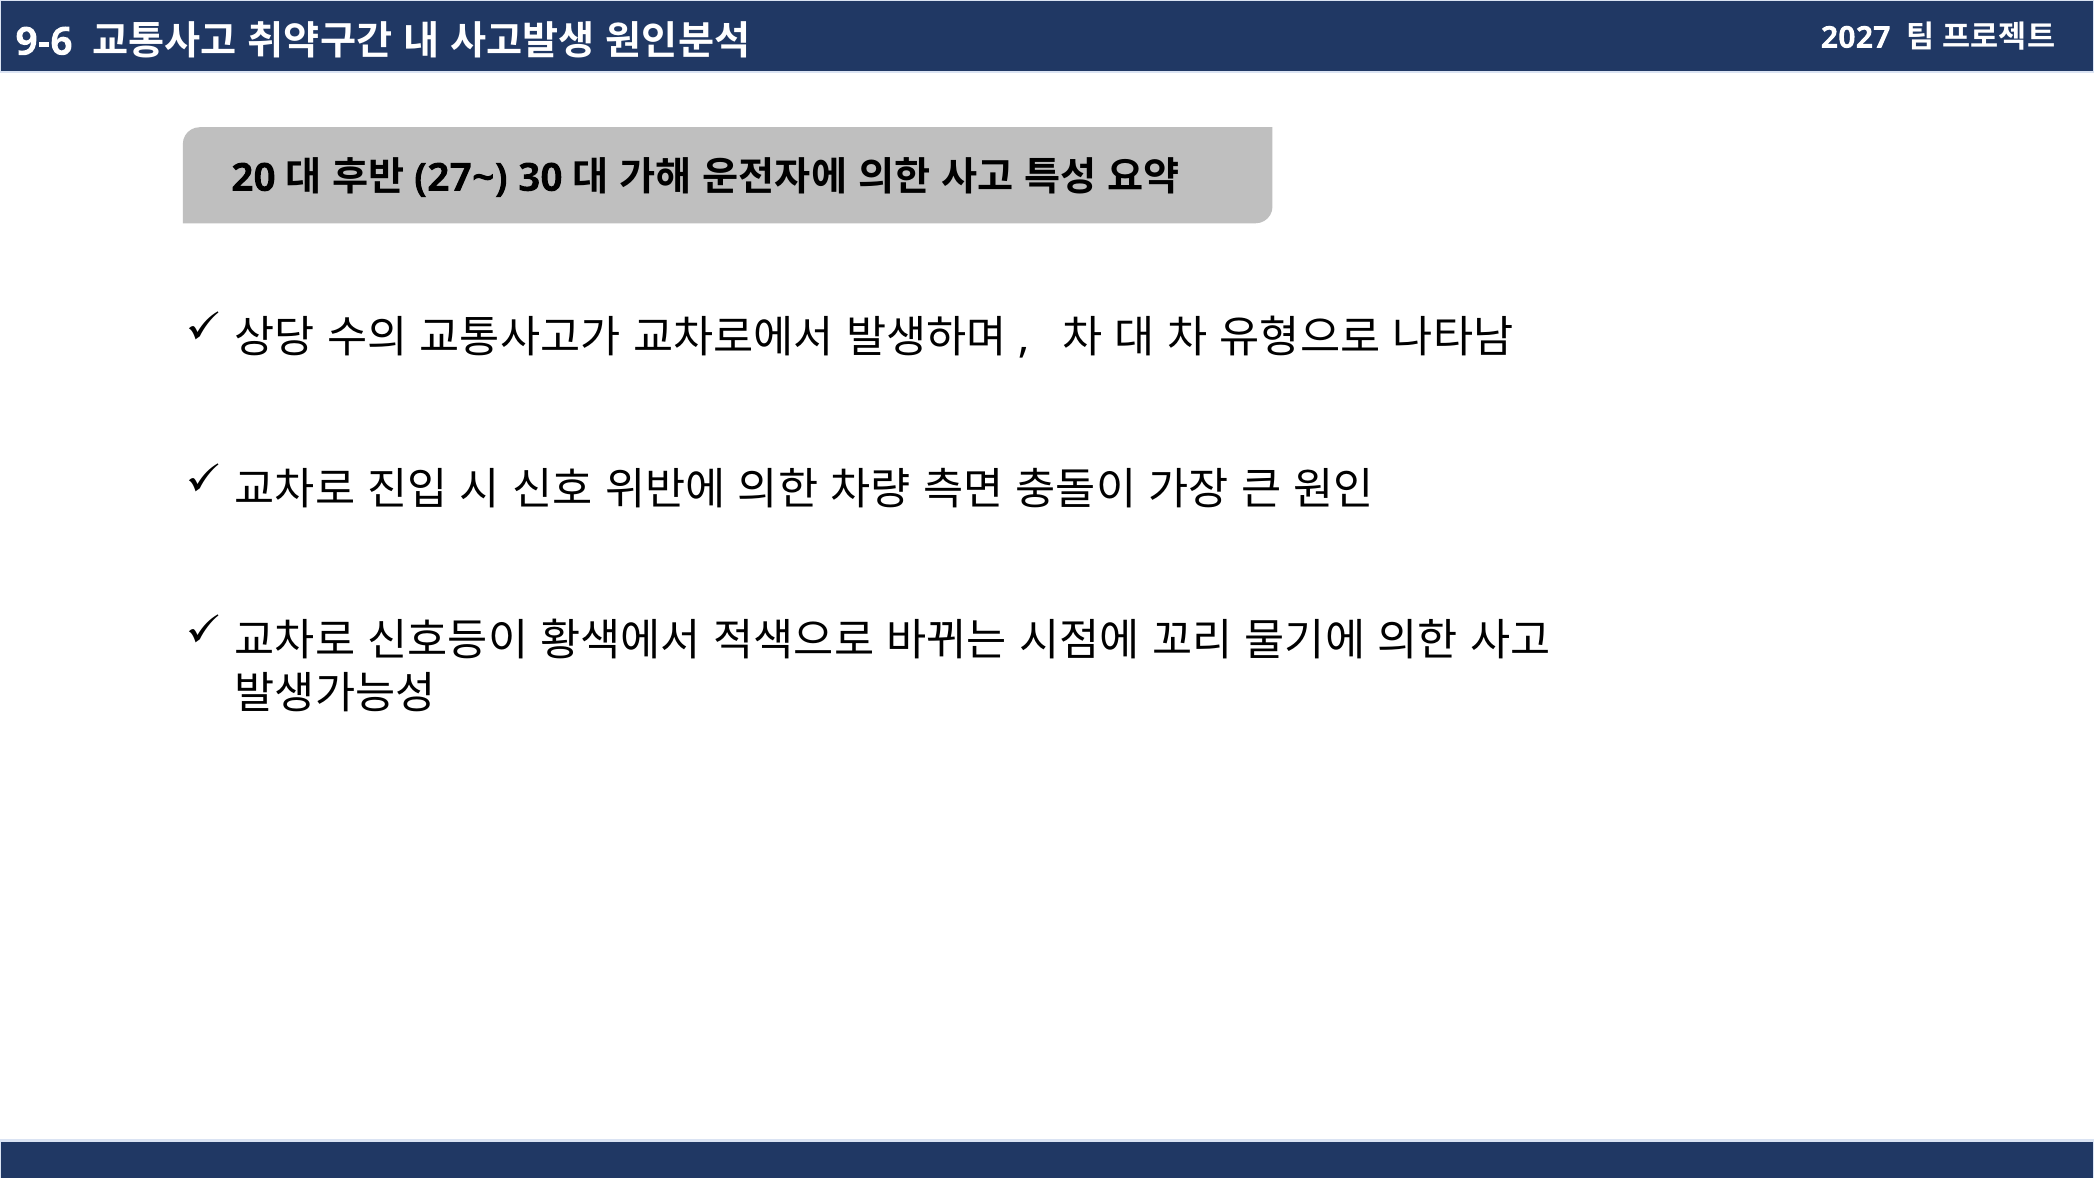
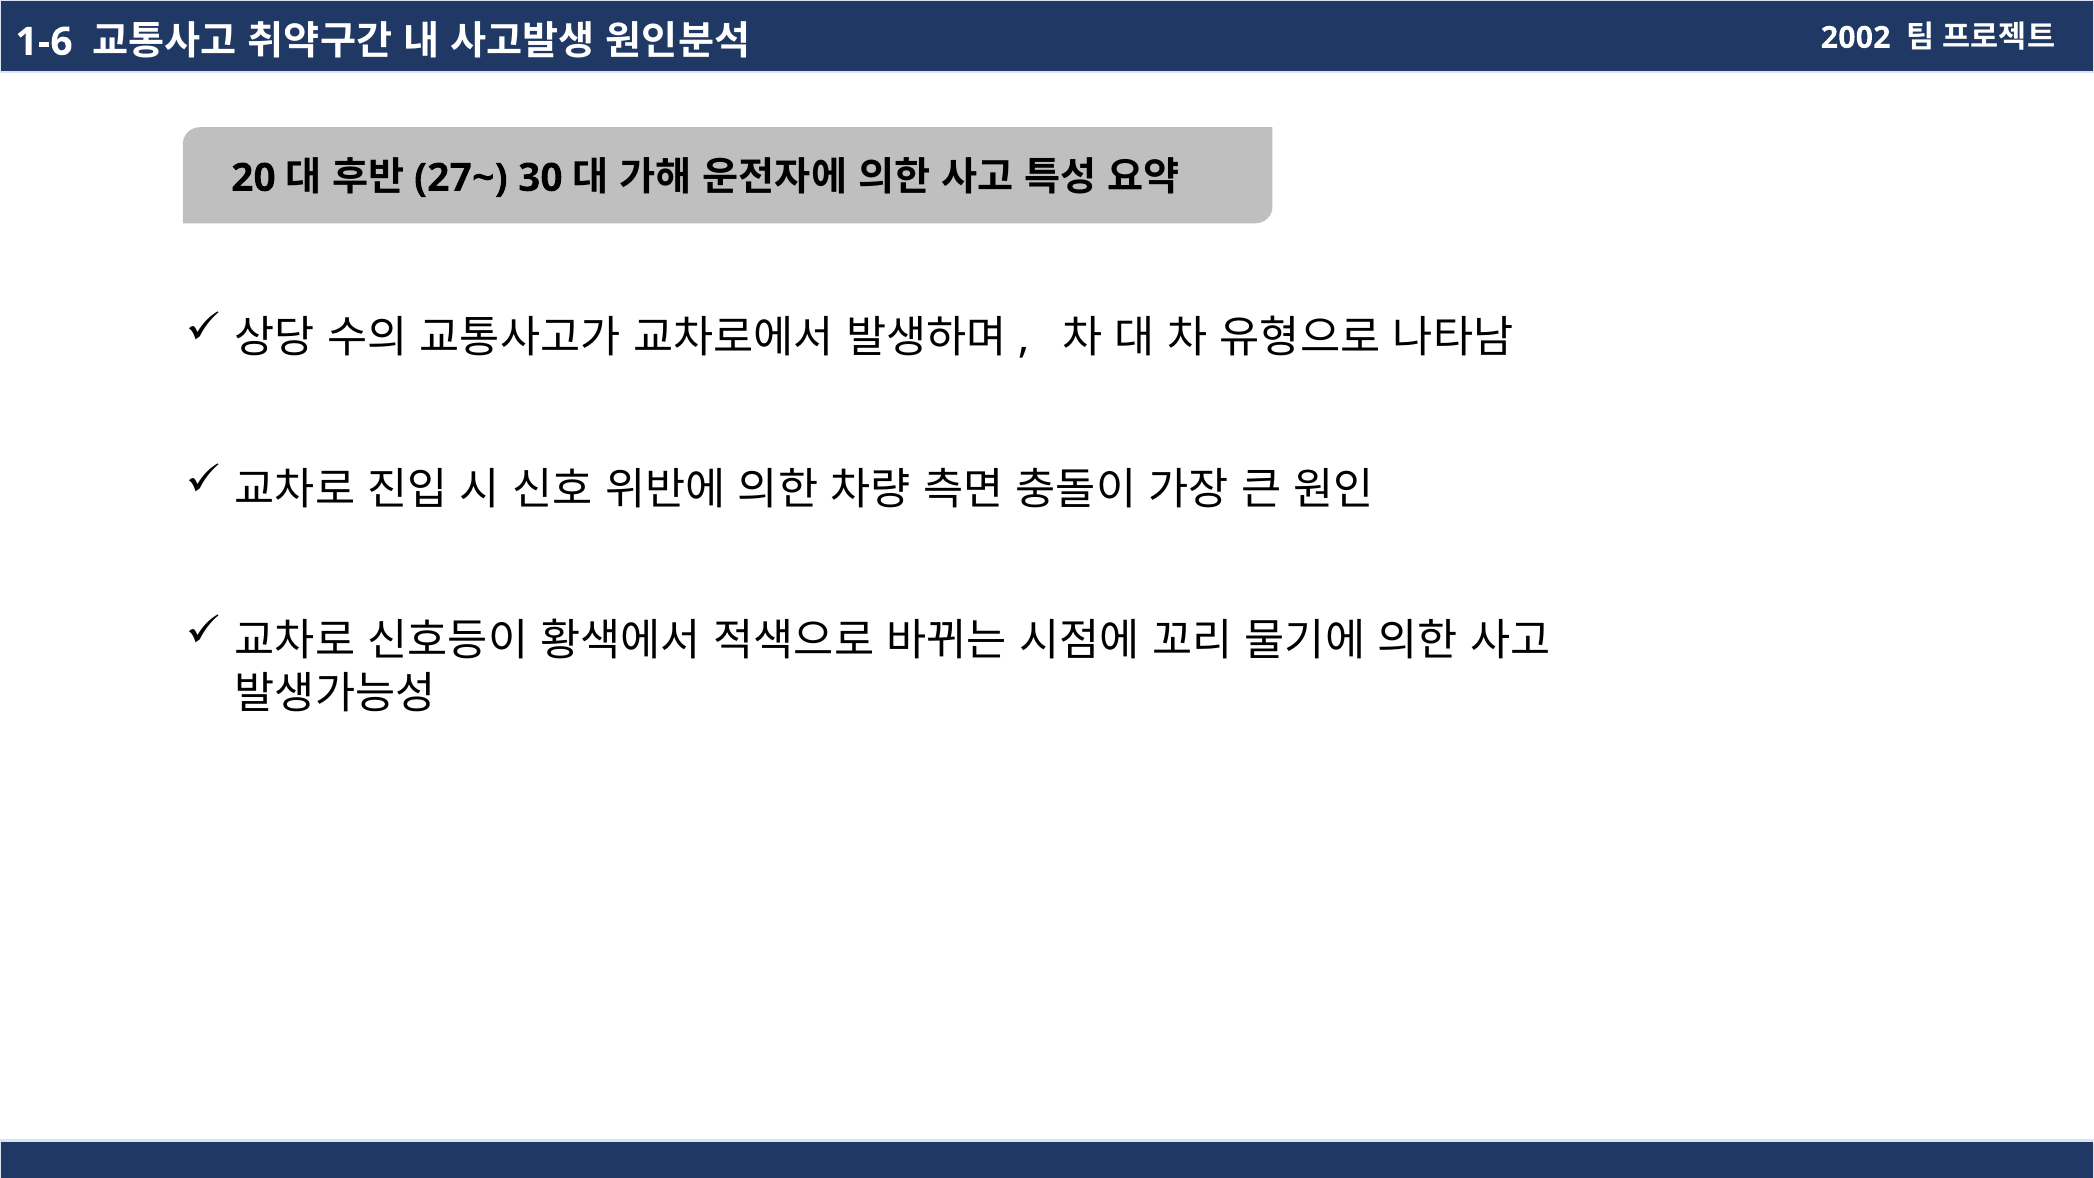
2027: 2027 -> 2002 (1856, 38)
9-6: 9-6 -> 1-6 (44, 42)
